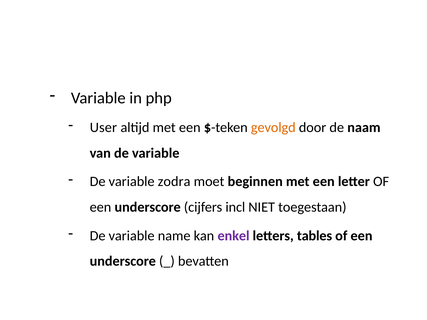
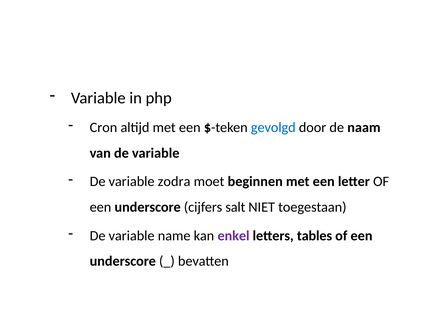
User: User -> Cron (103, 128)
gevolgd colour: orange -> blue (273, 128)
incl: incl -> salt (235, 207)
